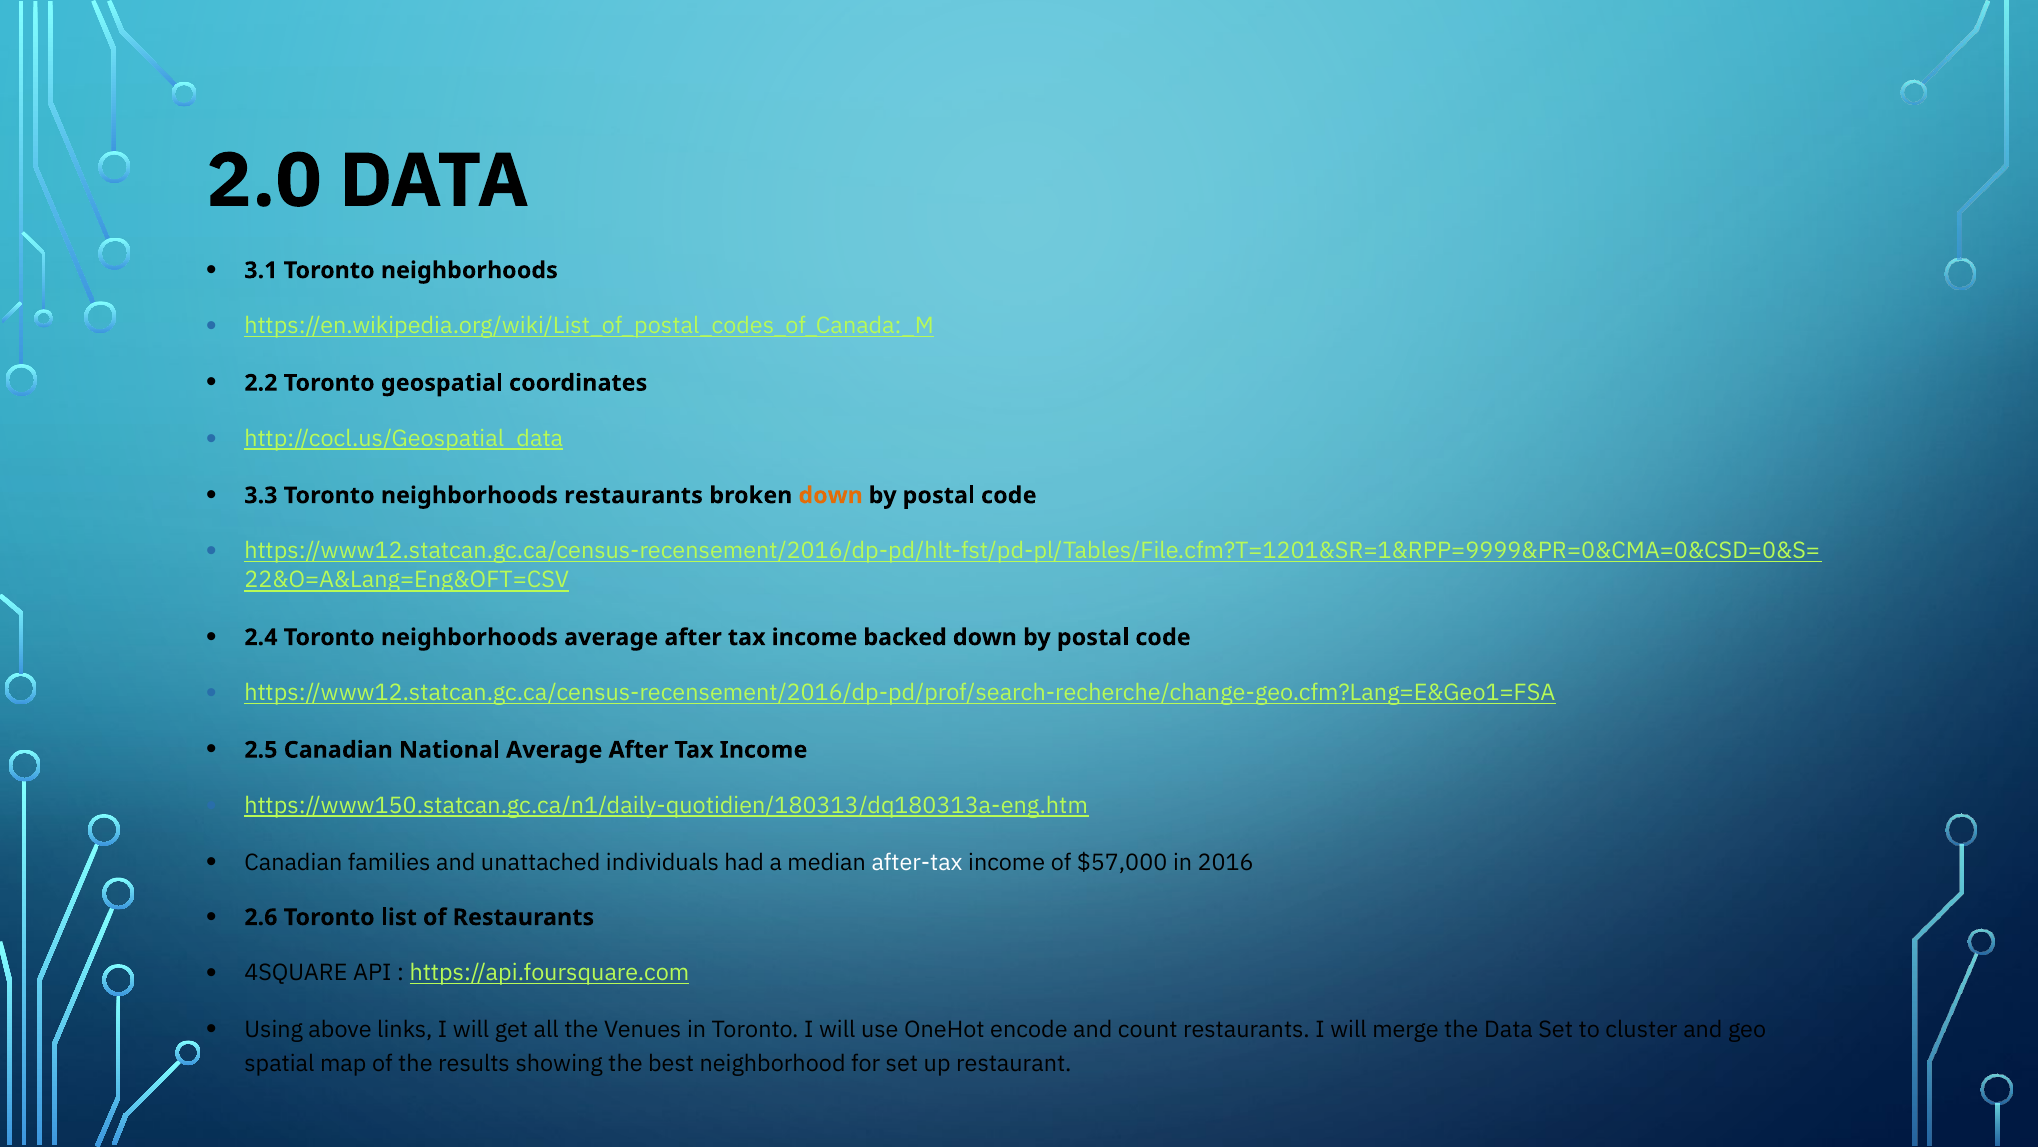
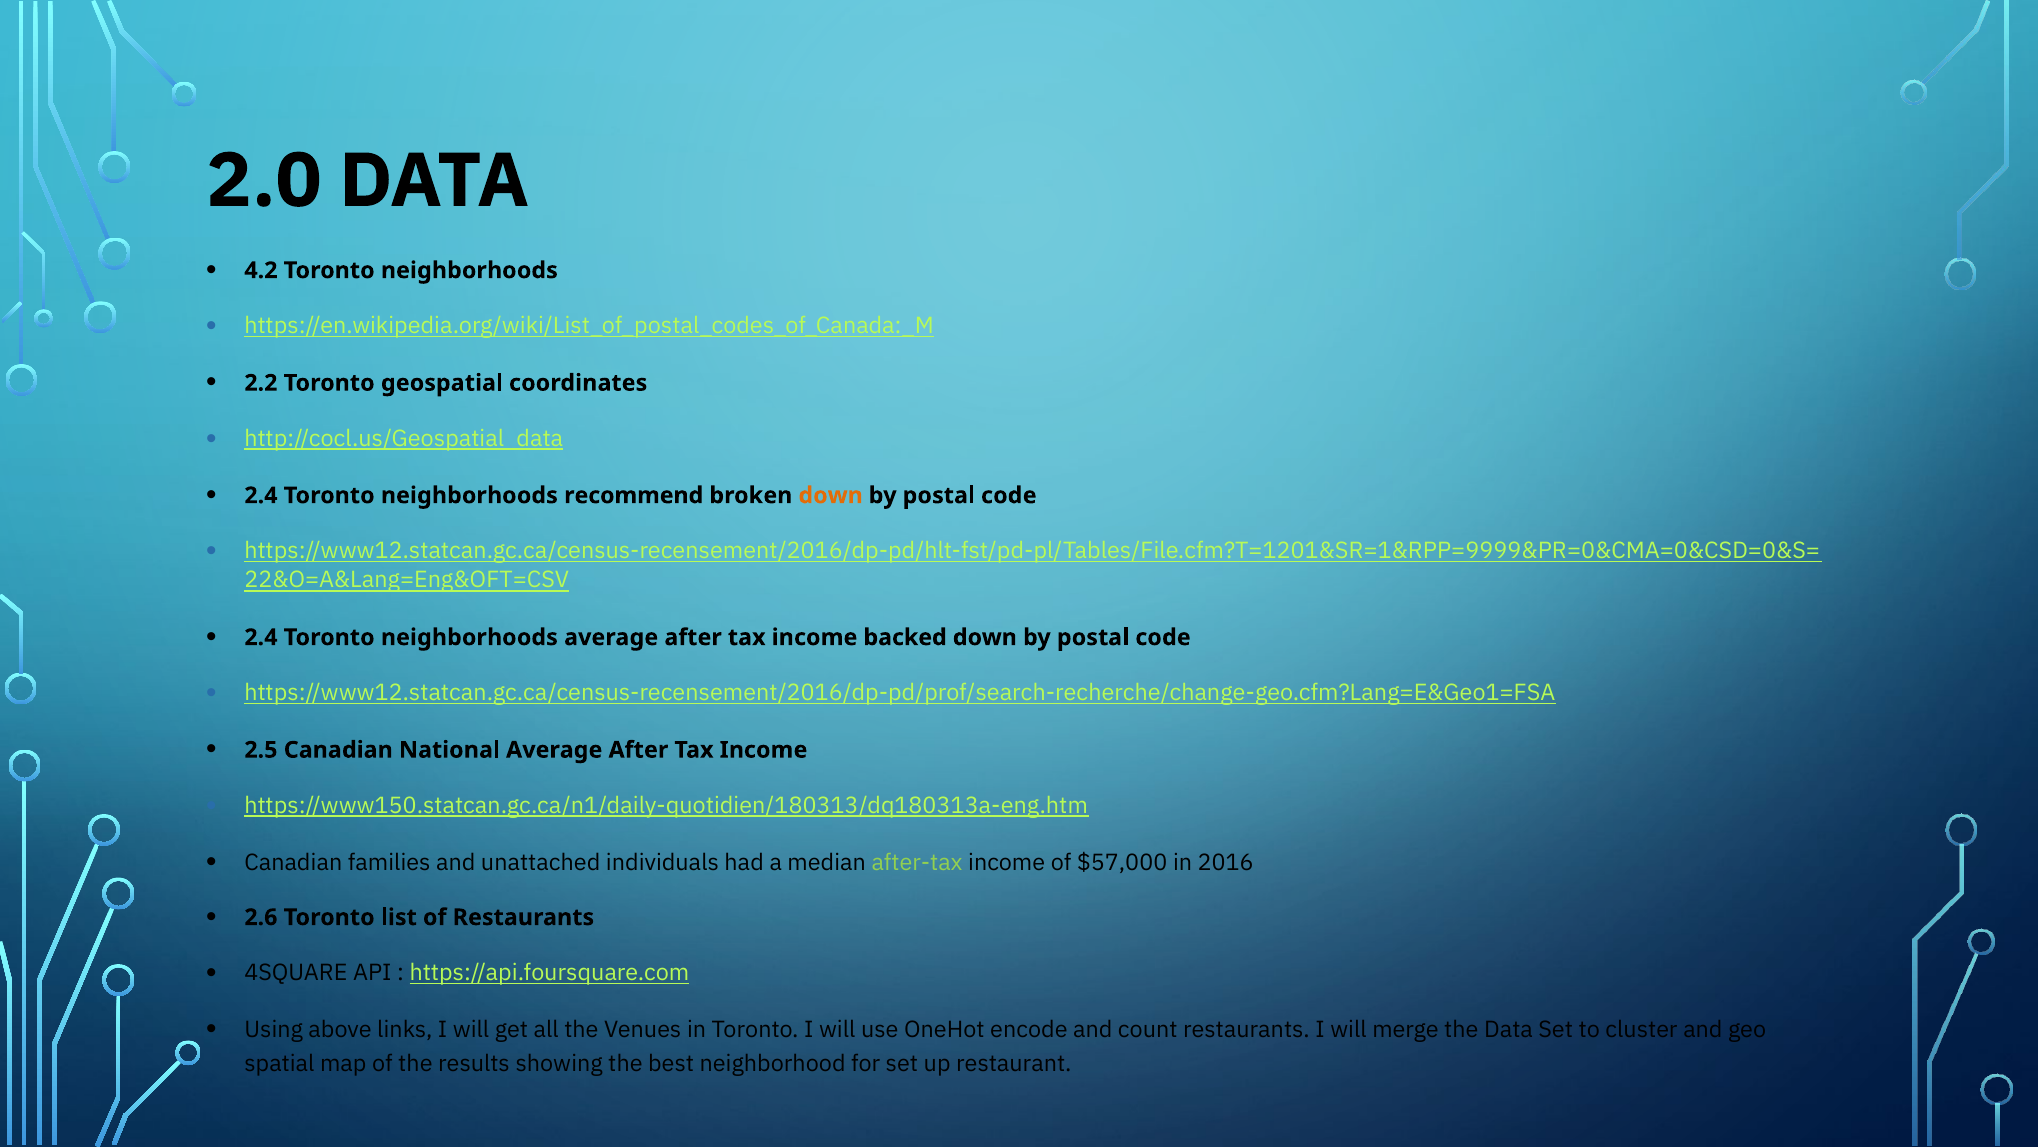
3.1: 3.1 -> 4.2 (261, 270)
3.3: 3.3 -> 2.4 (261, 495)
neighborhoods restaurants: restaurants -> recommend (634, 495)
after-tax colour: white -> light green (917, 862)
